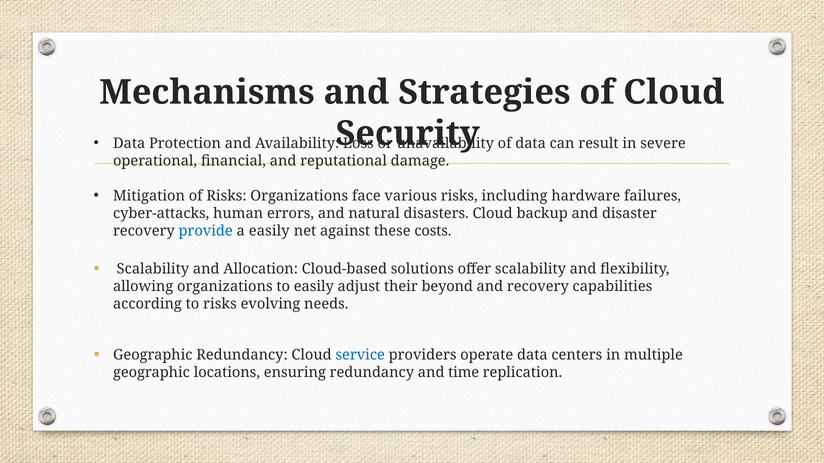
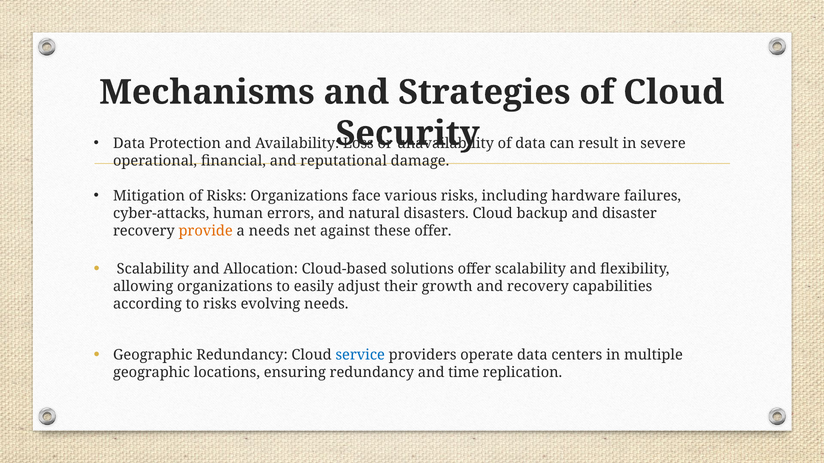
provide colour: blue -> orange (206, 231)
a easily: easily -> needs (269, 231)
these costs: costs -> offer (433, 231)
beyond: beyond -> growth (447, 287)
